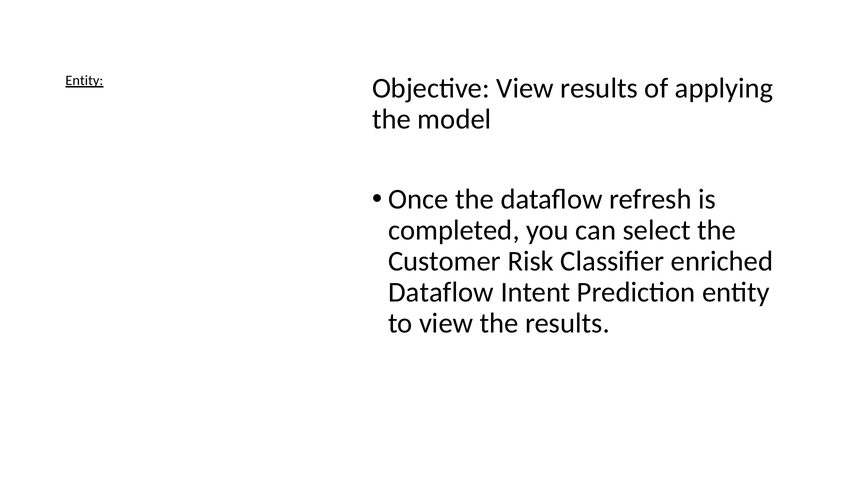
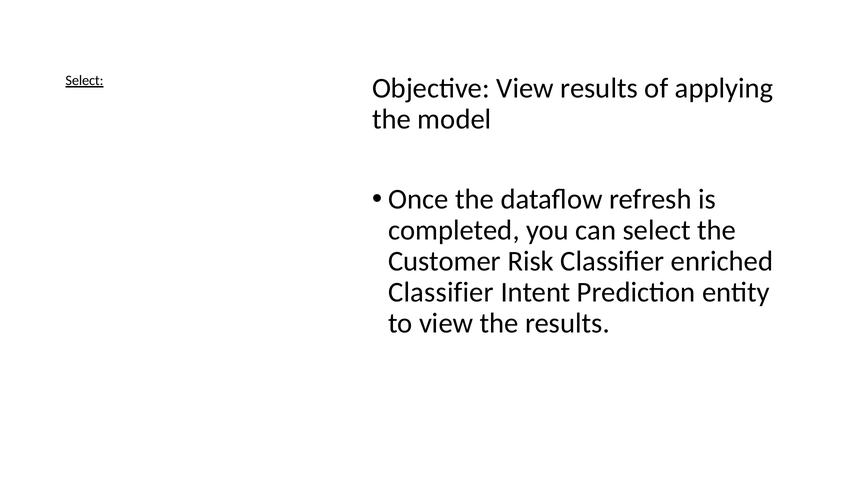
Entity: Entity -> Select (84, 81)
Dataflow: Dataflow -> Classifier (441, 292)
